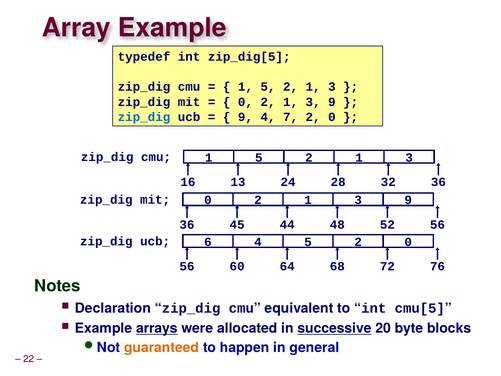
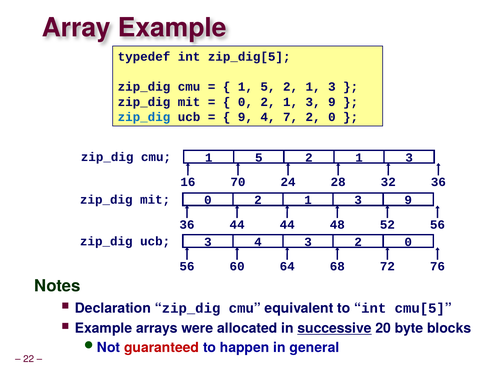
13: 13 -> 70 (238, 182)
36 45: 45 -> 44 (237, 225)
ucb 6: 6 -> 3 (208, 242)
4 5: 5 -> 3 (308, 242)
arrays underline: present -> none (157, 328)
guaranteed colour: orange -> red (162, 347)
